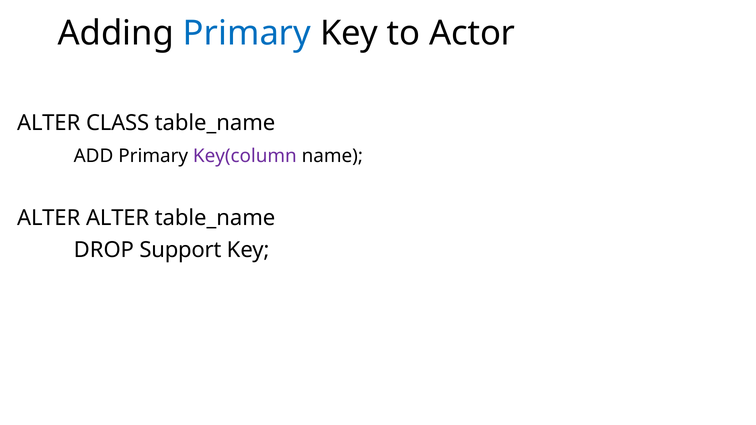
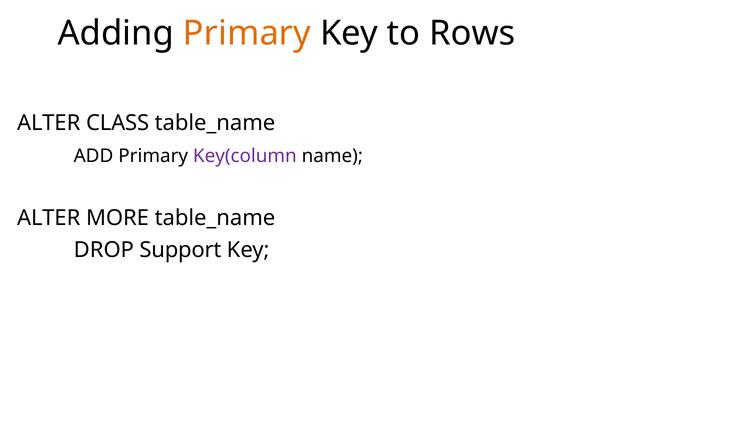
Primary colour: blue -> orange (247, 34)
Actor: Actor -> Rows (472, 34)
ALTER ALTER: ALTER -> MORE (118, 218)
